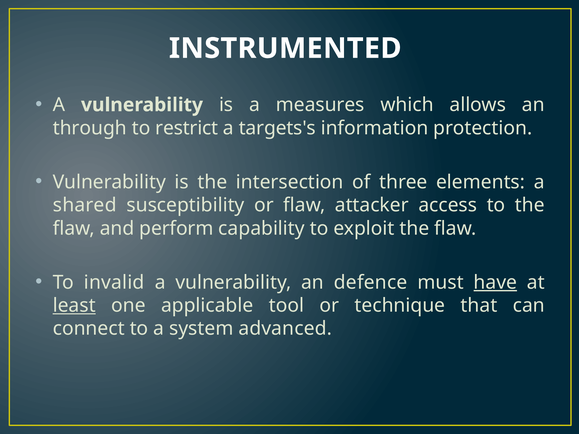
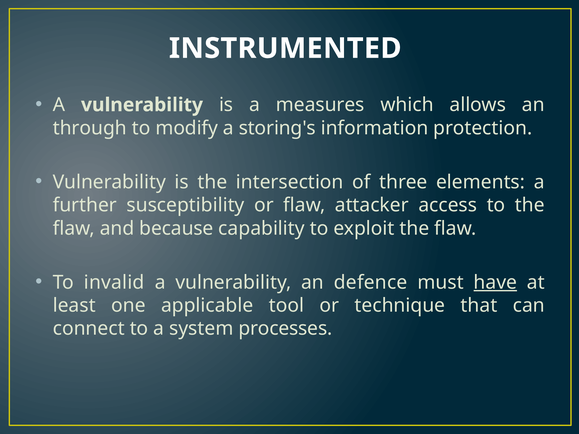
restrict: restrict -> modify (187, 128)
targets's: targets's -> storing's (277, 128)
shared: shared -> further (85, 205)
perform: perform -> because (176, 228)
least underline: present -> none (74, 306)
advanced: advanced -> processes (285, 329)
